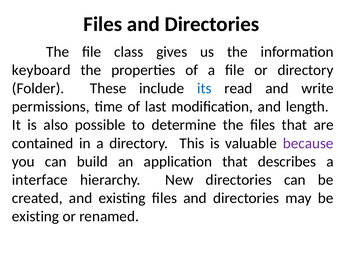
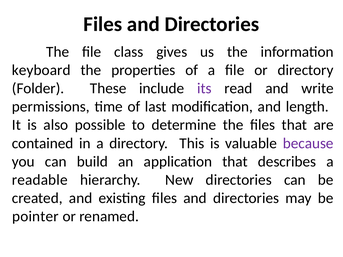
its colour: blue -> purple (204, 88)
interface: interface -> readable (40, 180)
existing: existing -> pointer (35, 217)
